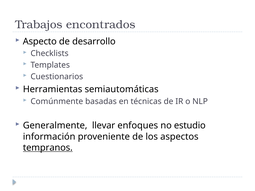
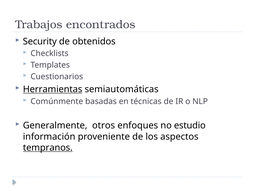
Aspecto: Aspecto -> Security (40, 41)
desarrollo: desarrollo -> obtenidos (94, 41)
Herramientas underline: none -> present (53, 89)
llevar: llevar -> otros (104, 126)
